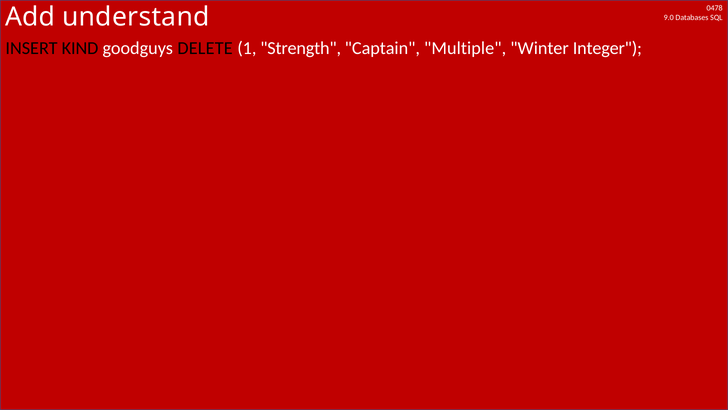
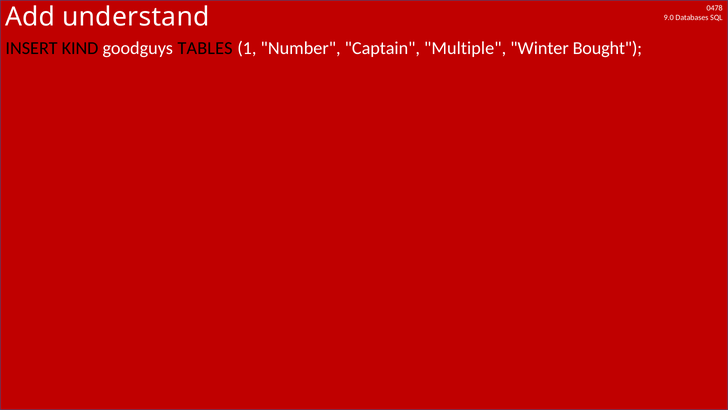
DELETE: DELETE -> TABLES (205, 48)
Strength: Strength -> Number (301, 48)
Integer: Integer -> Bought (607, 48)
